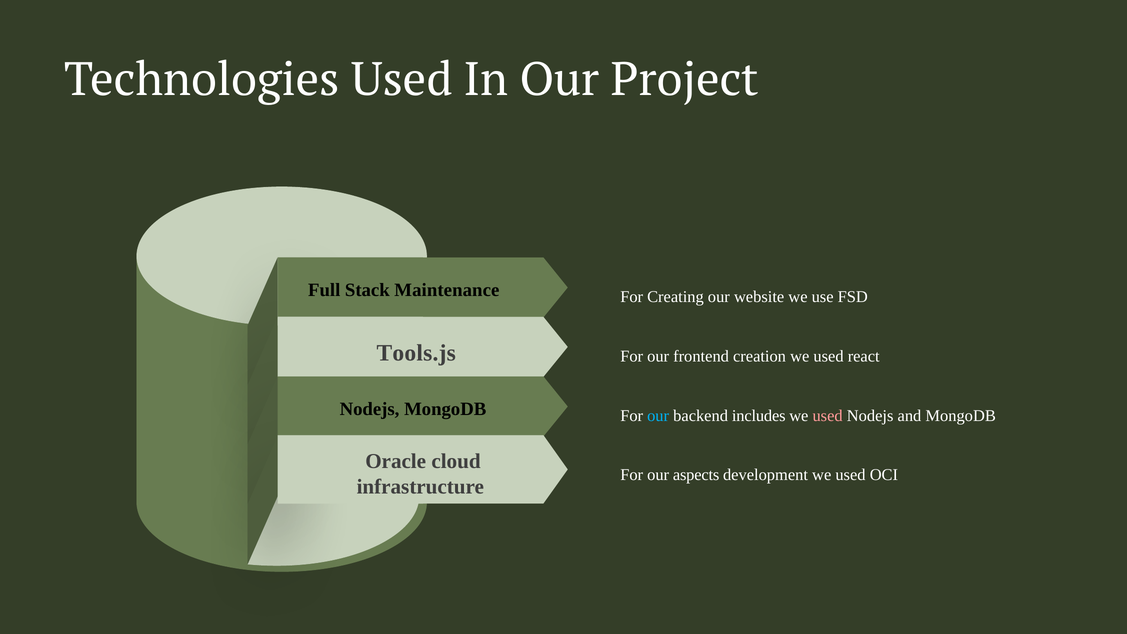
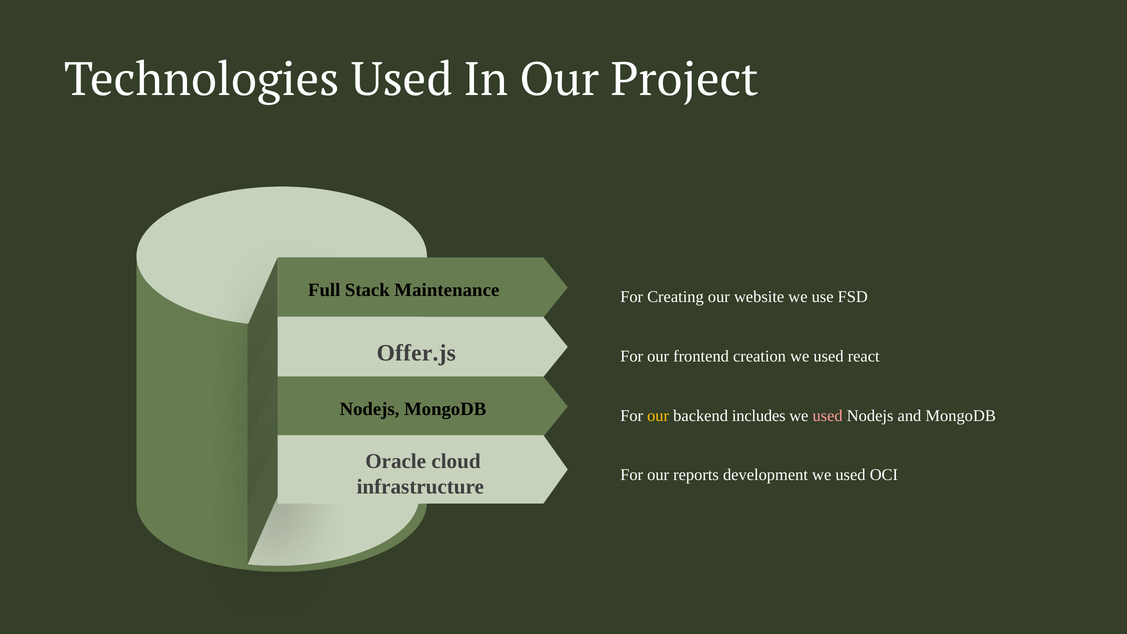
Tools.js: Tools.js -> Offer.js (416, 353)
our colour: light blue -> yellow (658, 416)
aspects: aspects -> reports (696, 475)
